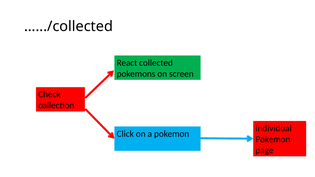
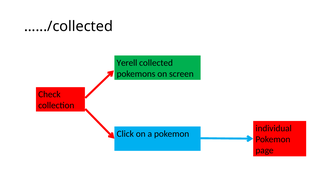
React: React -> Yerell (127, 63)
